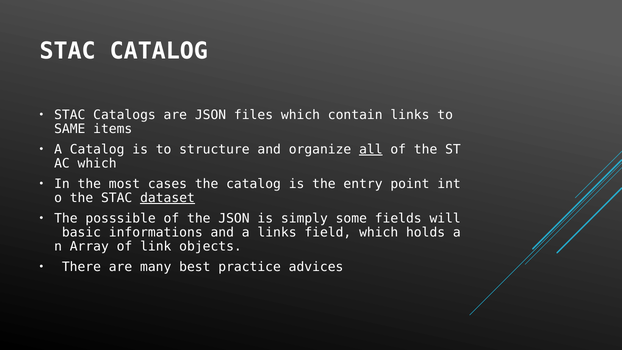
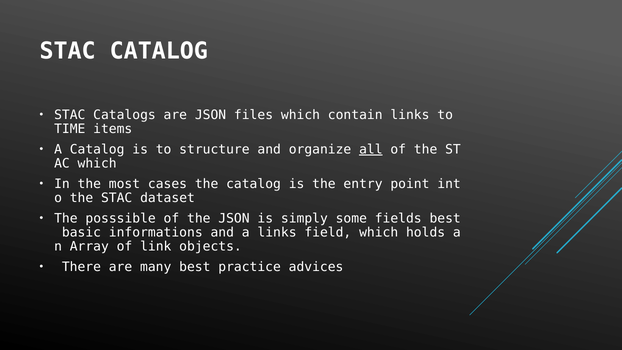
SAME: SAME -> TIME (70, 129)
dataset underline: present -> none (168, 198)
fields will: will -> best (445, 218)
